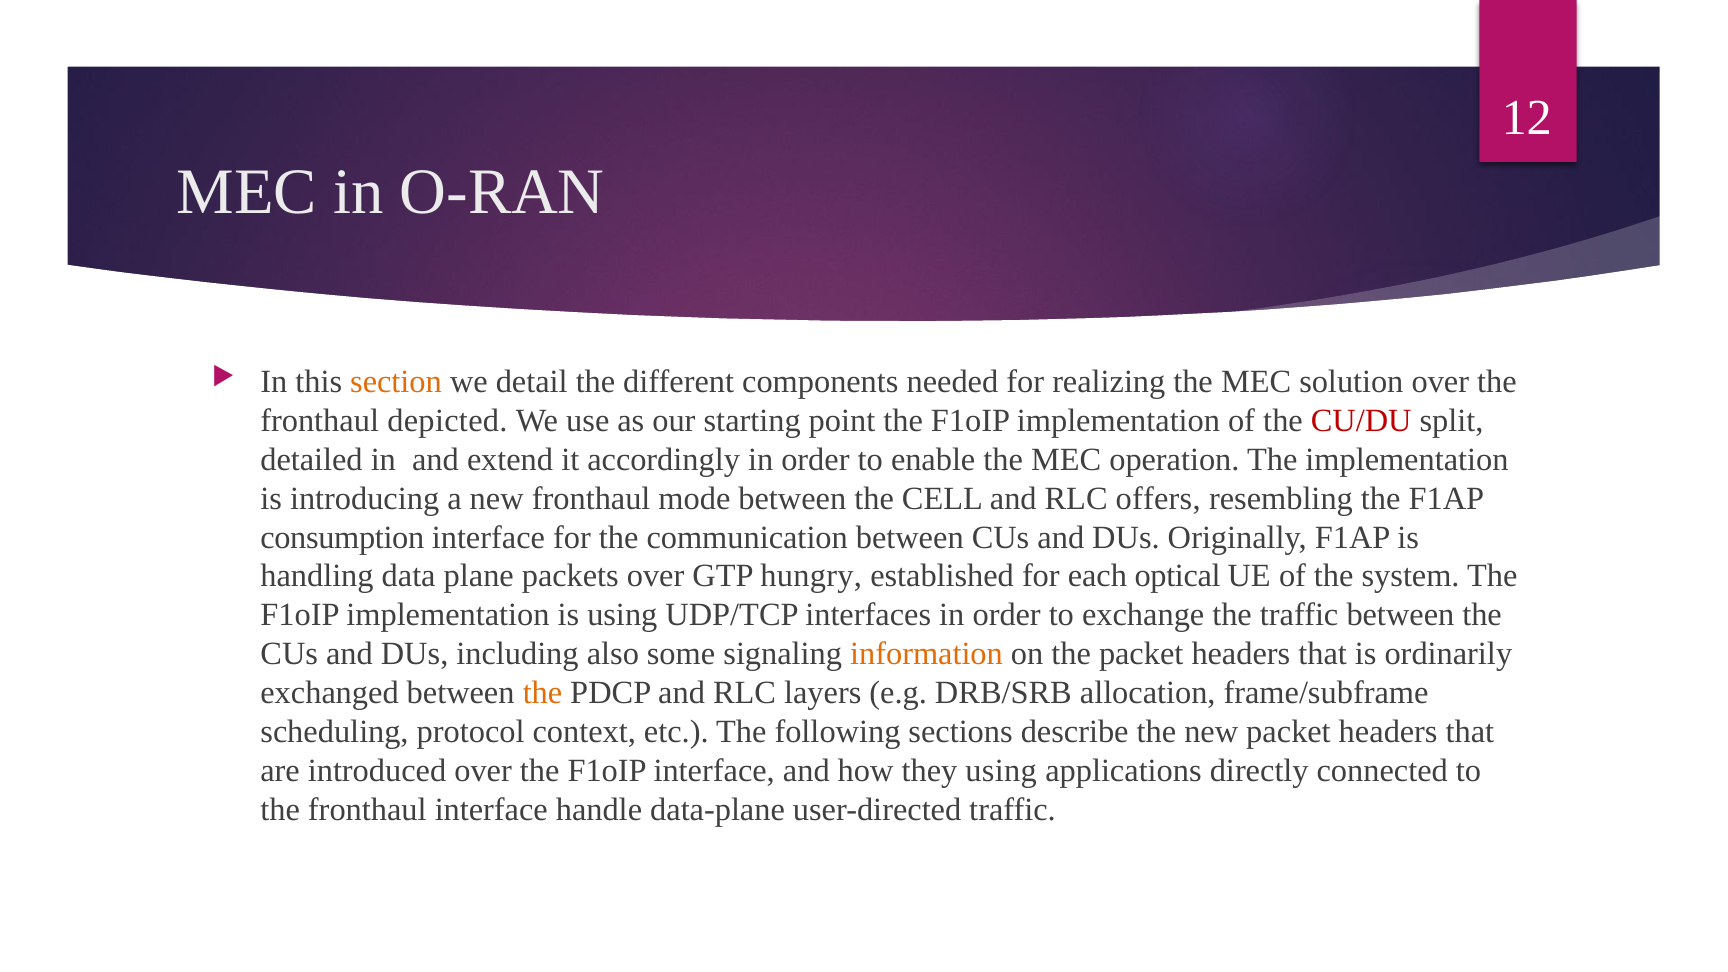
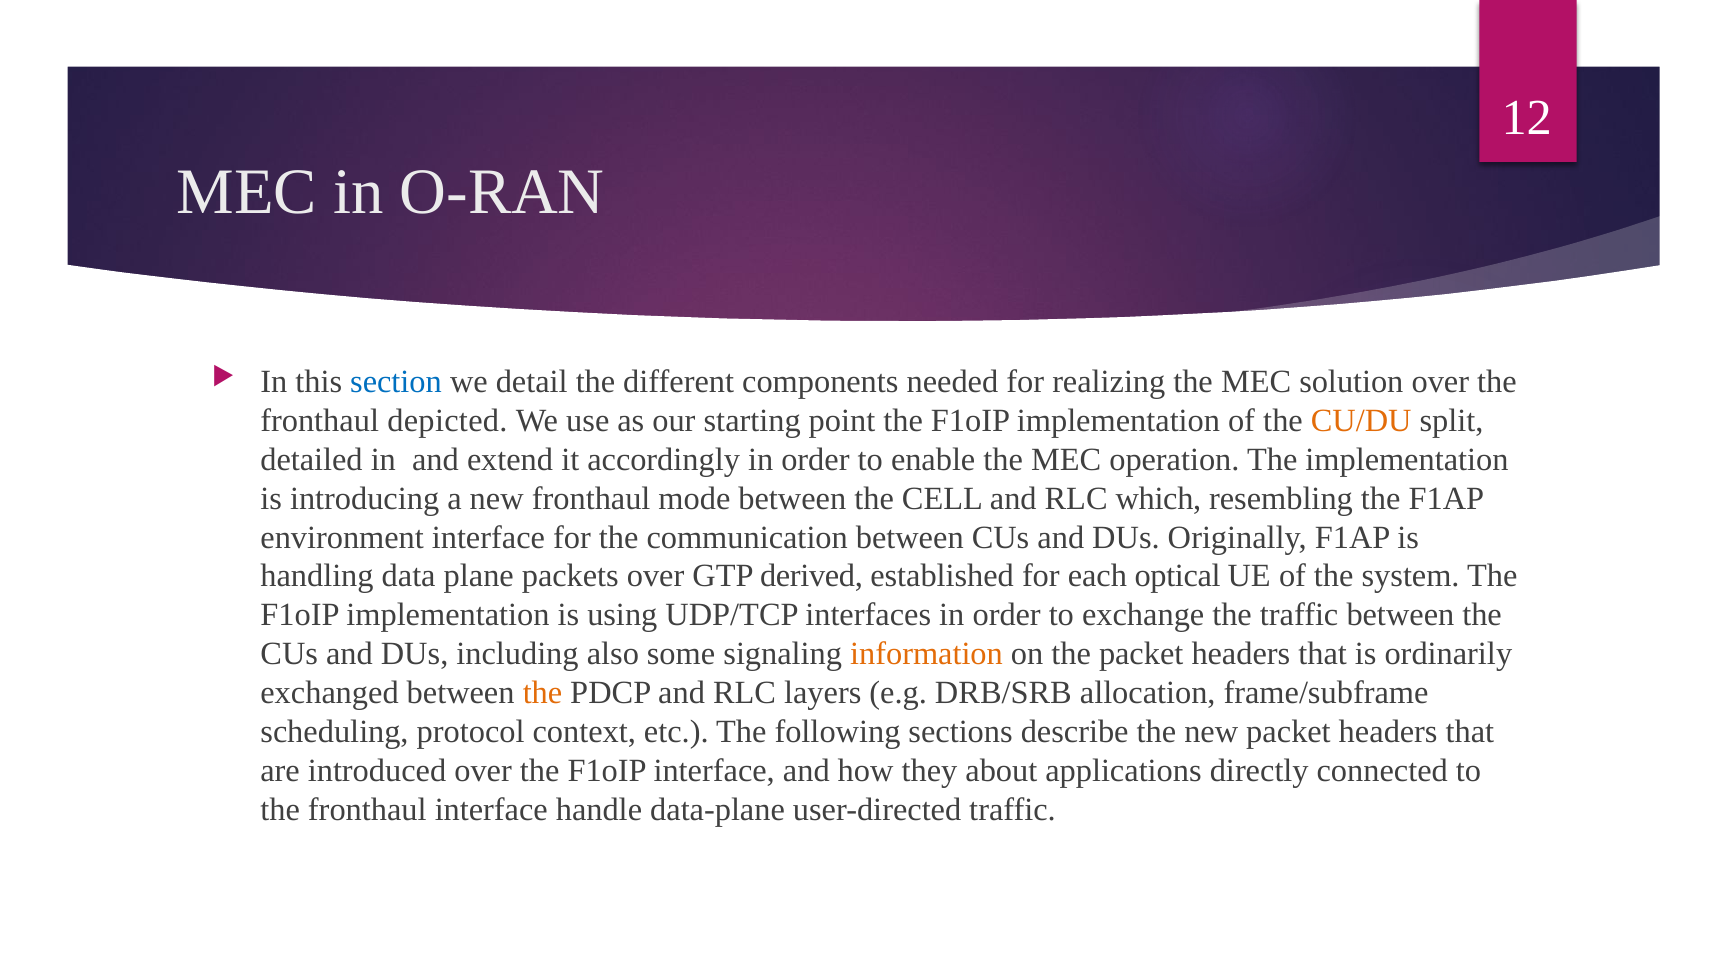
section colour: orange -> blue (396, 382)
CU/DU colour: red -> orange (1361, 421)
offers: offers -> which (1158, 498)
consumption: consumption -> environment (342, 537)
hungry: hungry -> derived (812, 576)
they using: using -> about (1001, 771)
